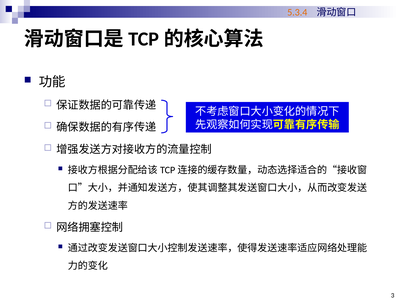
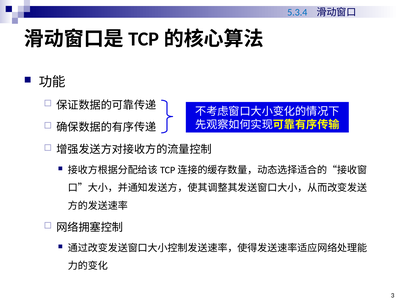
5.3.4 colour: orange -> blue (297, 12)
